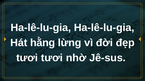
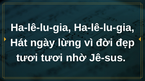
hằng: hằng -> ngày (43, 43)
